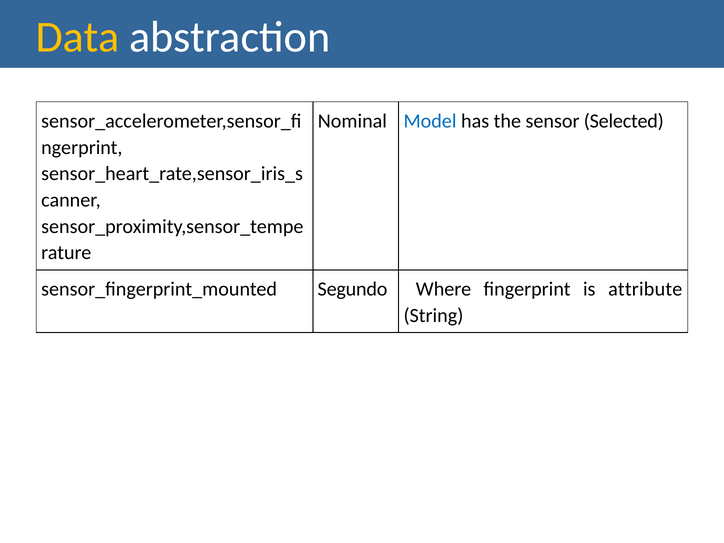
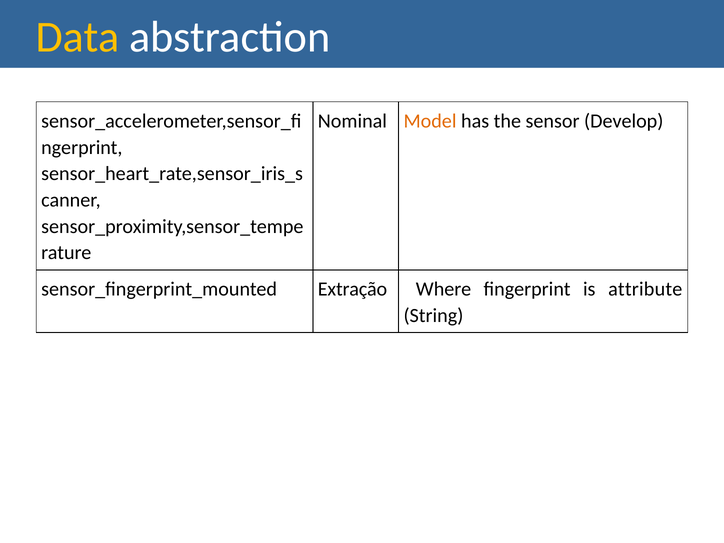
Model colour: blue -> orange (430, 121)
Selected: Selected -> Develop (624, 121)
Segundo: Segundo -> Extração (353, 289)
